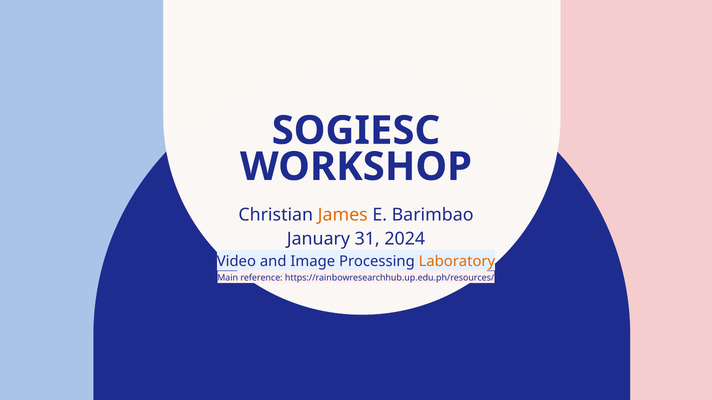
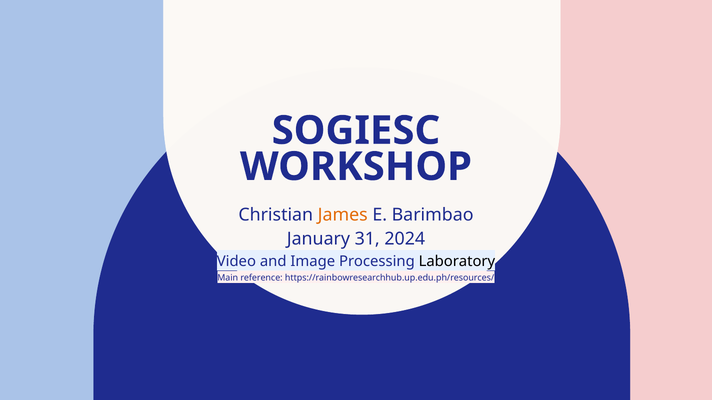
Laboratory colour: orange -> black (457, 261)
